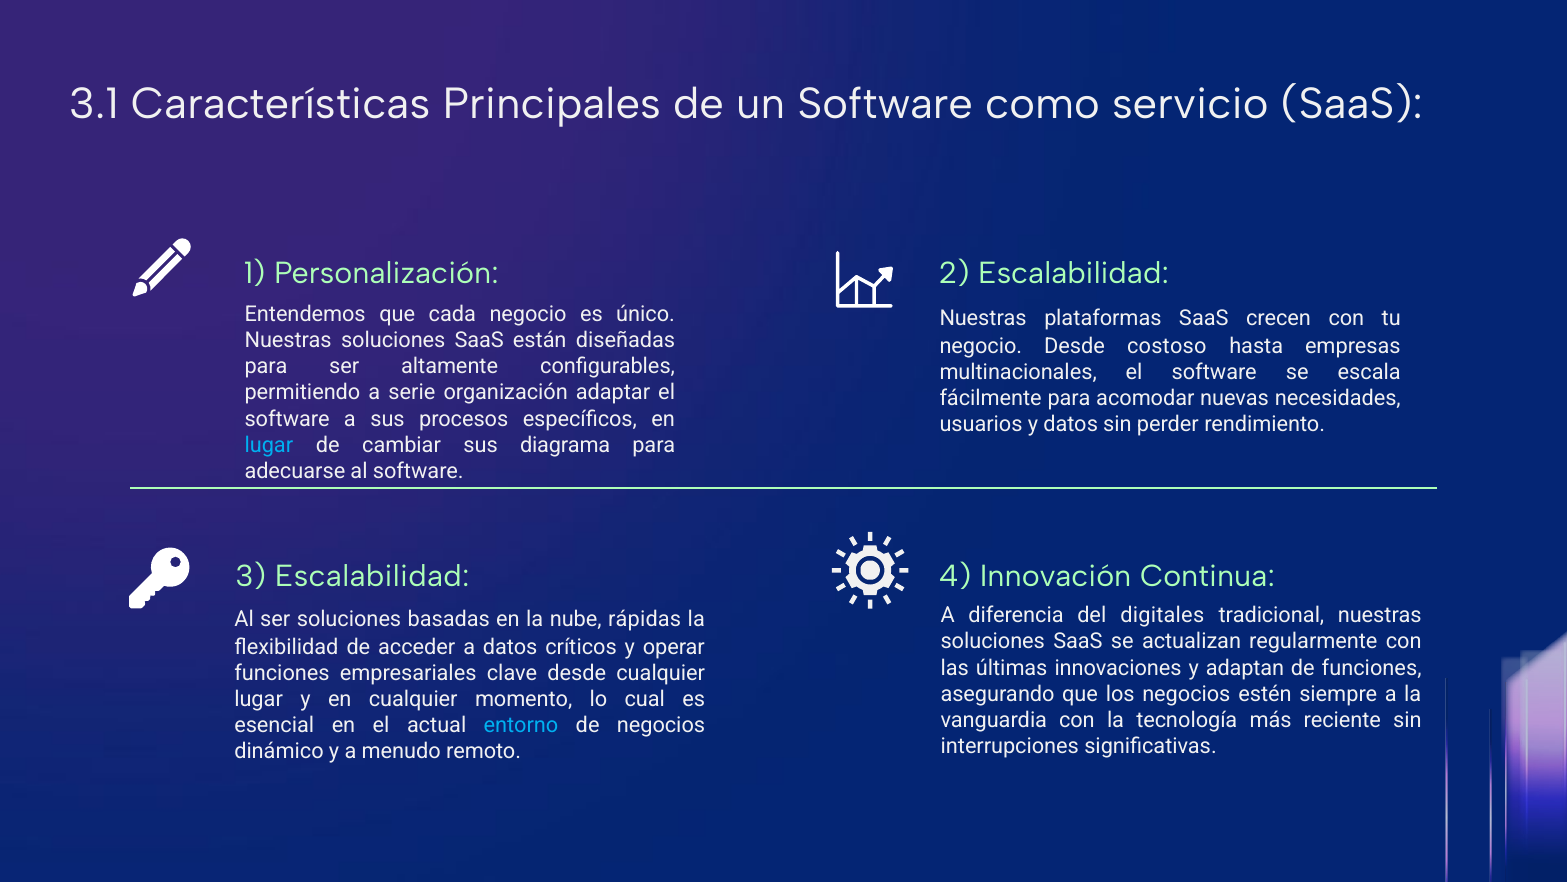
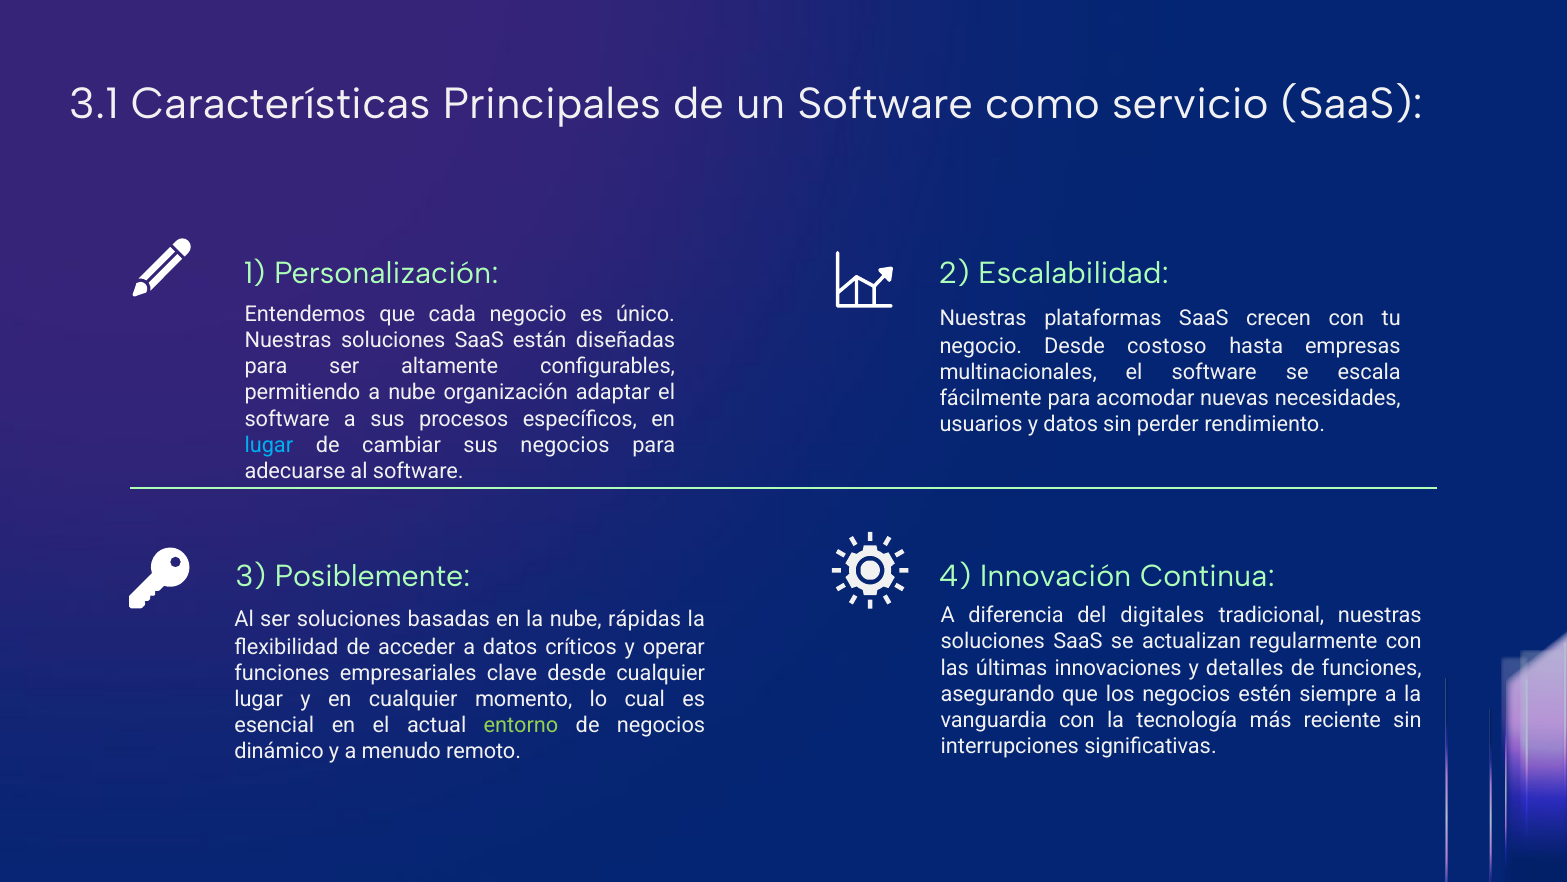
a serie: serie -> nube (412, 392)
sus diagrama: diagrama -> negocios (565, 445)
3 Escalabilidad: Escalabilidad -> Posiblemente (373, 576)
adaptan: adaptan -> detalles (1245, 667)
entorno colour: light blue -> light green (521, 725)
